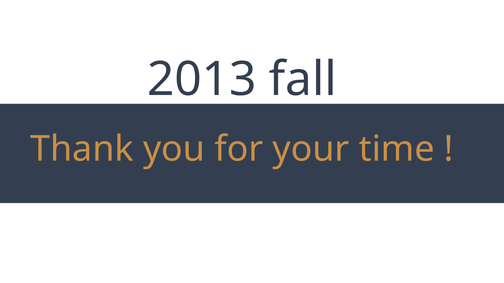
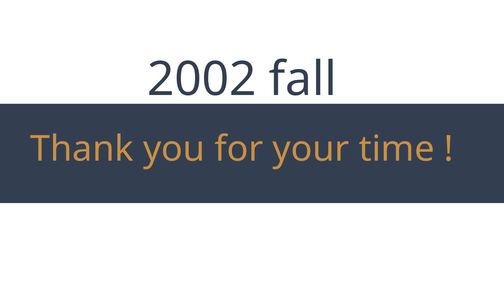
2013: 2013 -> 2002 (202, 79)
